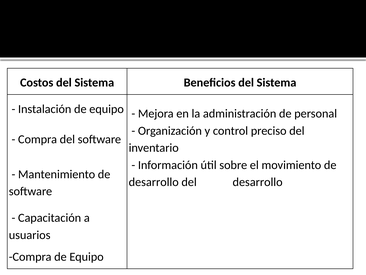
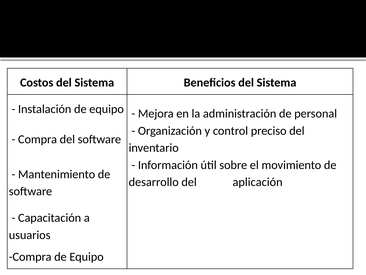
del desarrollo: desarrollo -> aplicación (258, 182)
